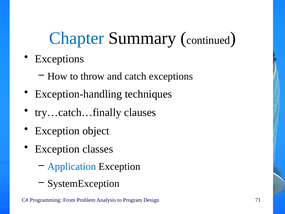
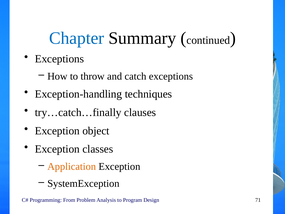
Application colour: blue -> orange (72, 166)
